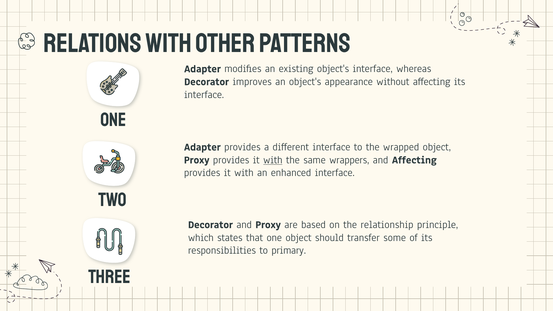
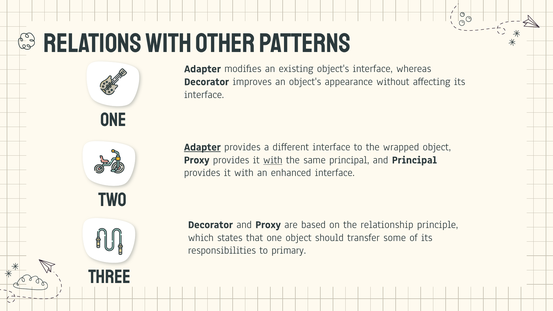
Adapter underline: none -> present (202, 147)
same wrappers: wrappers -> principal (349, 160)
and Affecting: Affecting -> Principal (414, 160)
